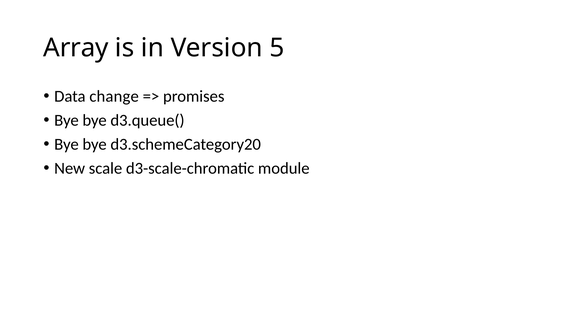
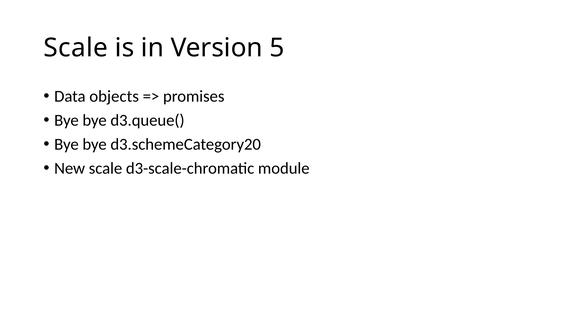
Array: Array -> Scale (76, 48)
change: change -> objects (114, 97)
